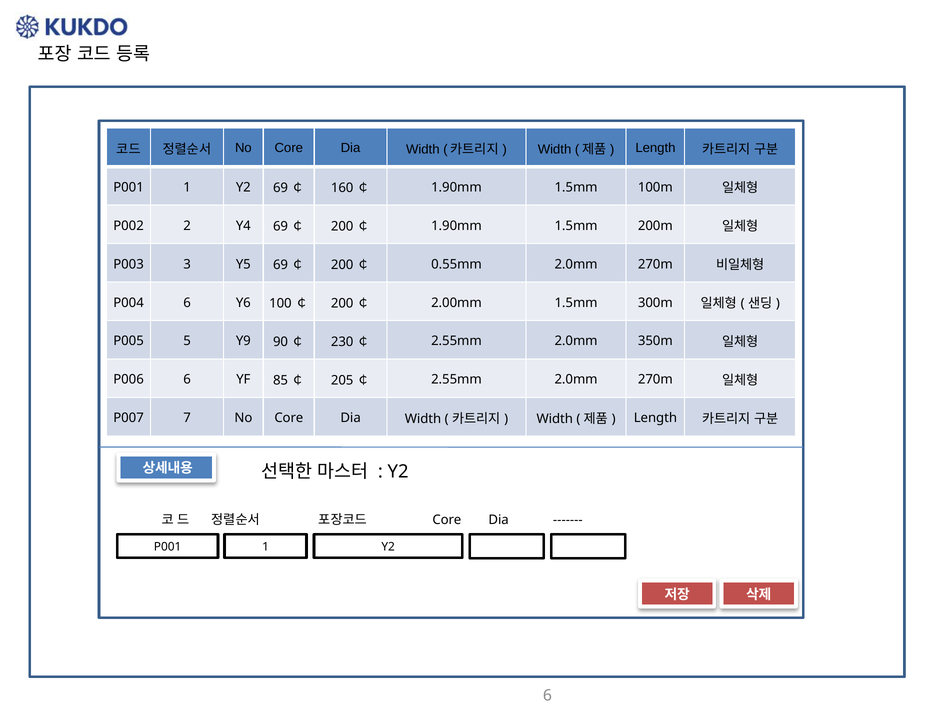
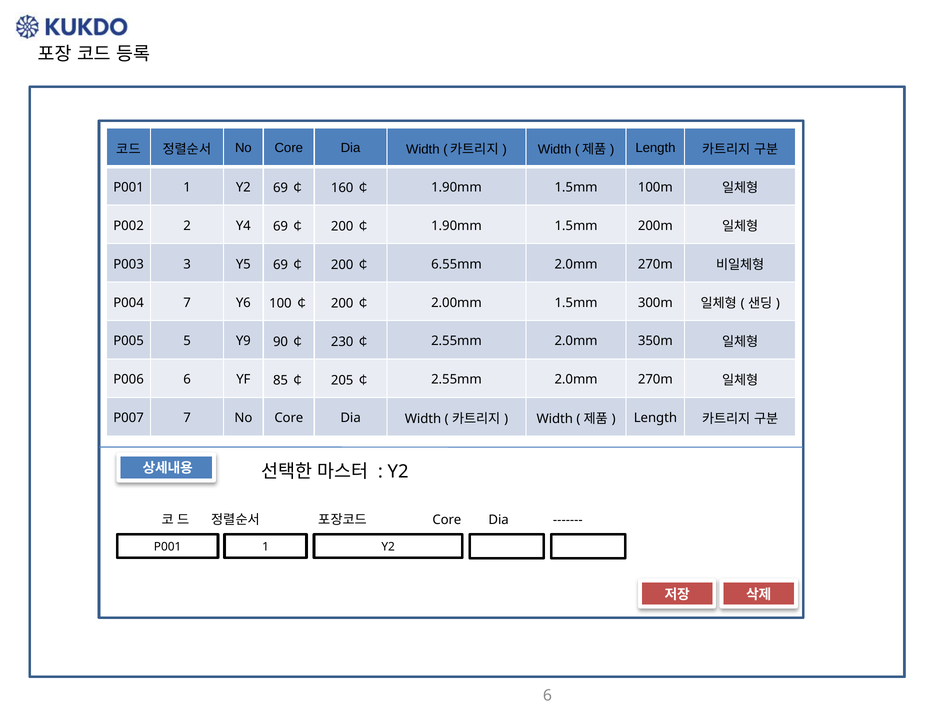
0.55mm: 0.55mm -> 6.55mm (456, 264)
P004 6: 6 -> 7 (187, 303)
